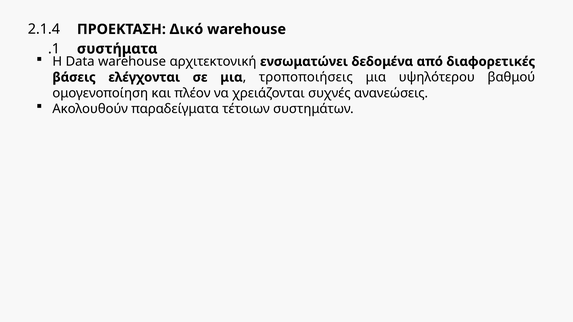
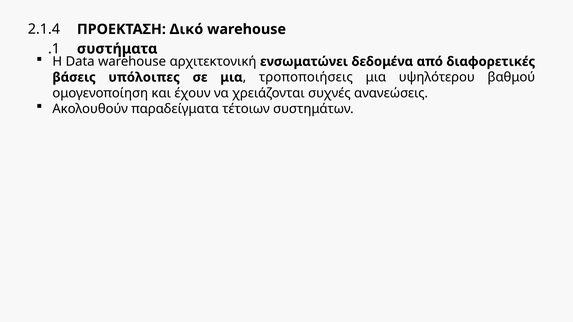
ελέγχονται: ελέγχονται -> υπόλοιπες (144, 77)
πλέον: πλέον -> έχουν (193, 93)
